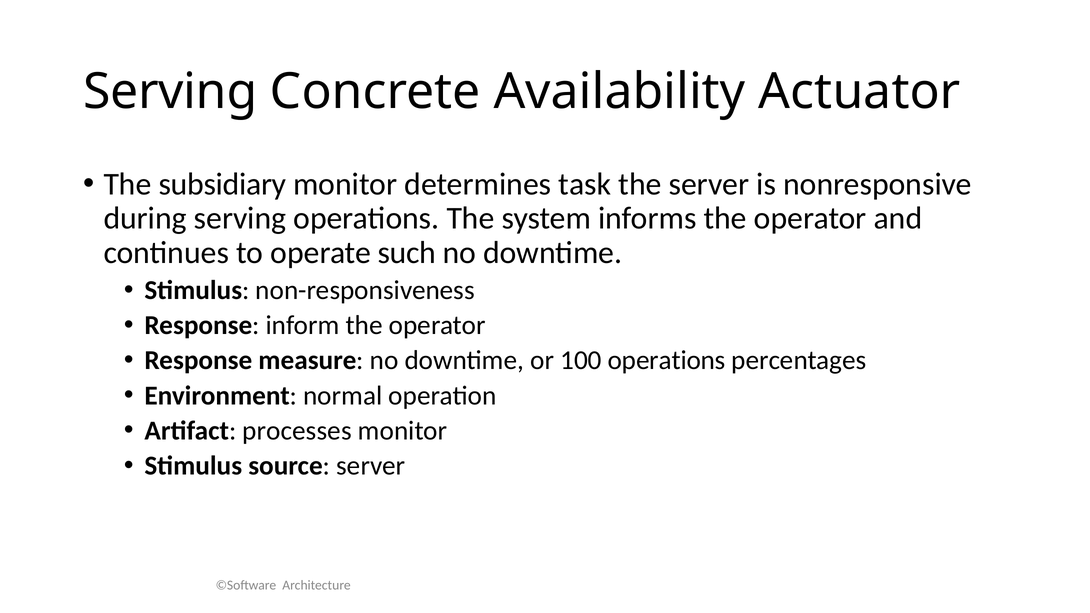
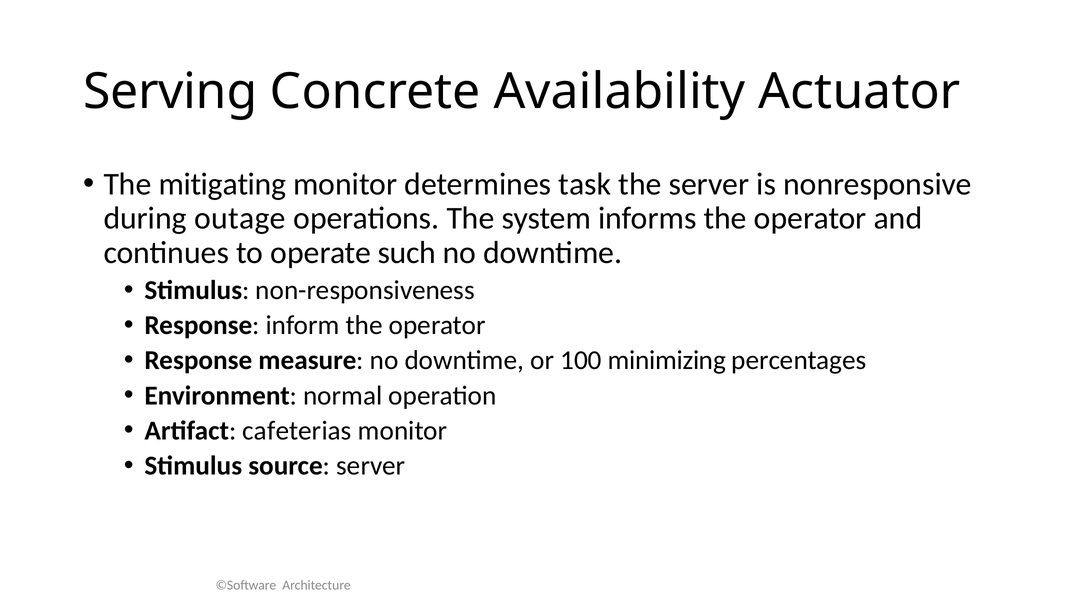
subsidiary: subsidiary -> mitigating (222, 184)
during serving: serving -> outage (240, 219)
100 operations: operations -> minimizing (667, 361)
processes: processes -> cafeterias (297, 431)
